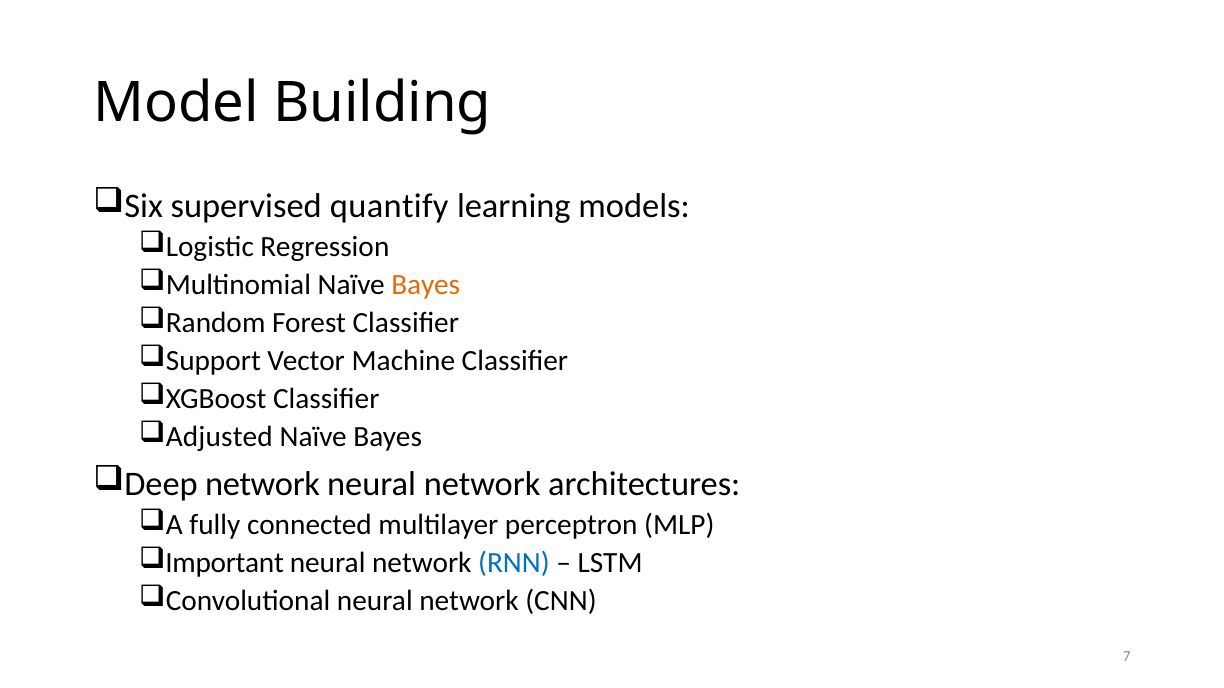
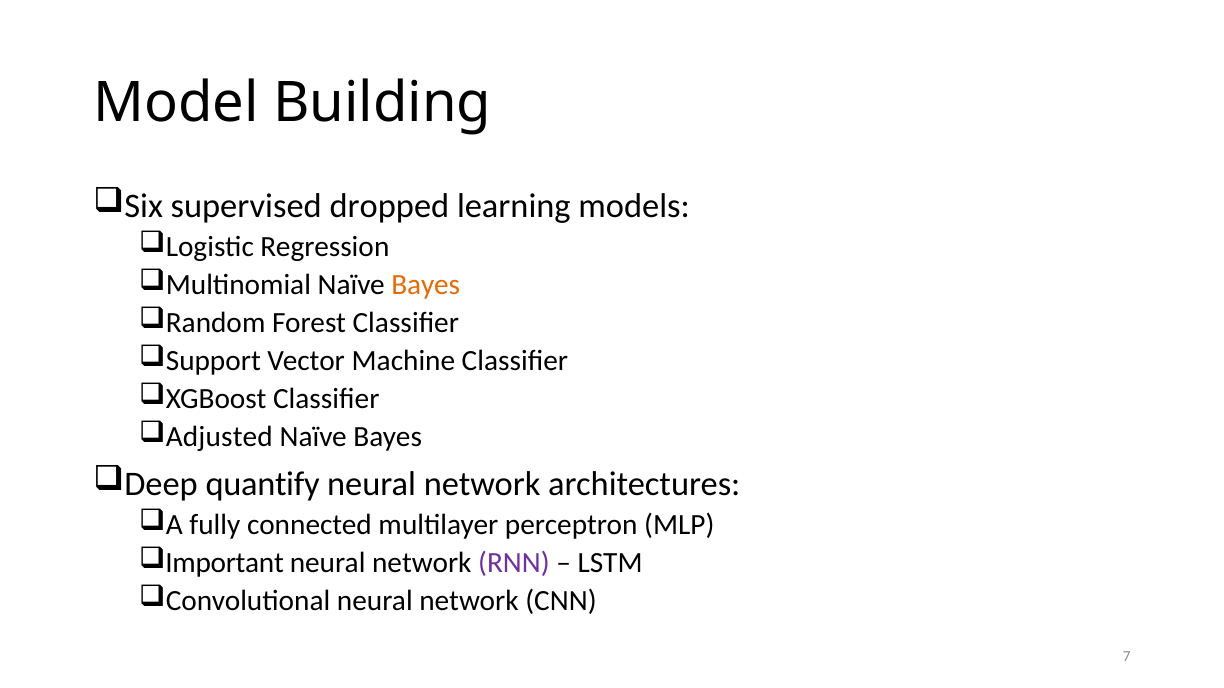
quantify: quantify -> dropped (389, 206)
Deep network: network -> quantify (263, 484)
RNN colour: blue -> purple (514, 563)
